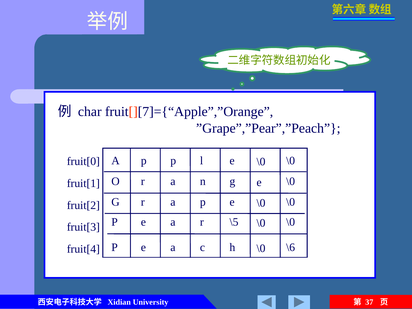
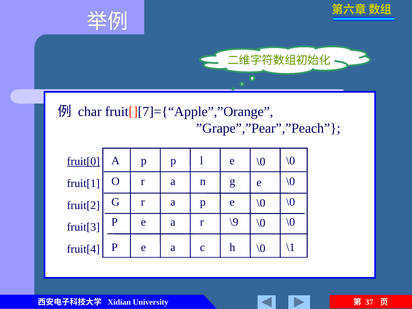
fruit[0 underline: none -> present (83, 161)
\5: \5 -> \9 (234, 222)
\6: \6 -> \1 (291, 248)
